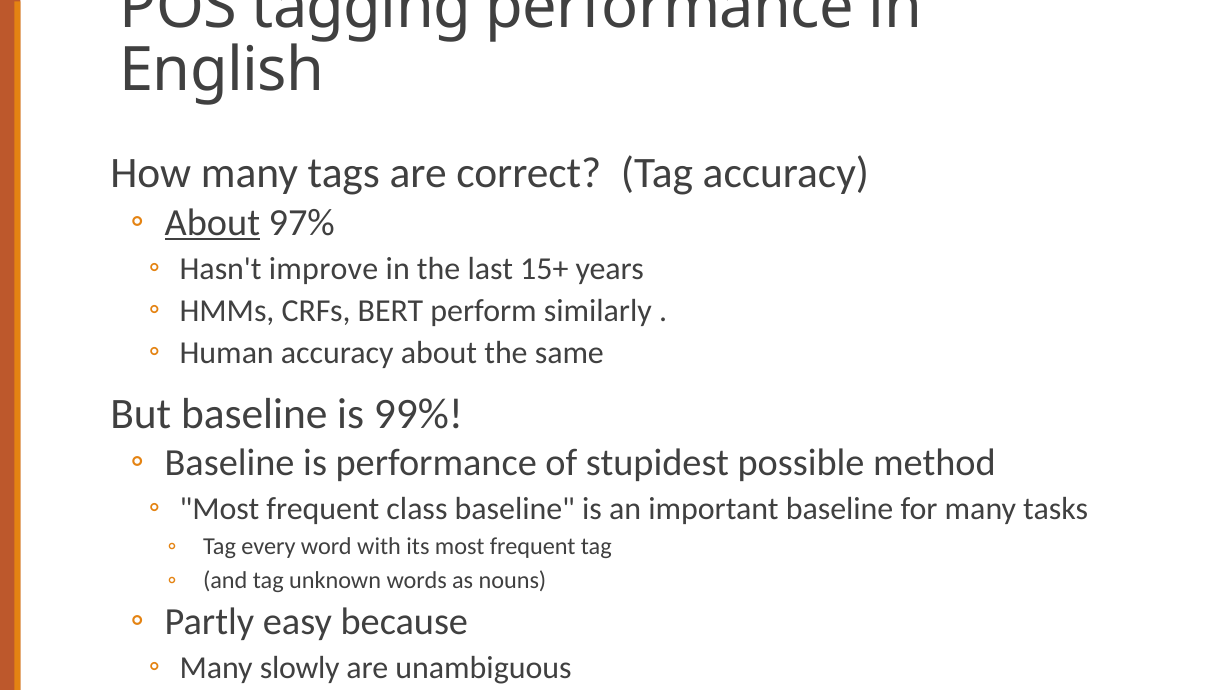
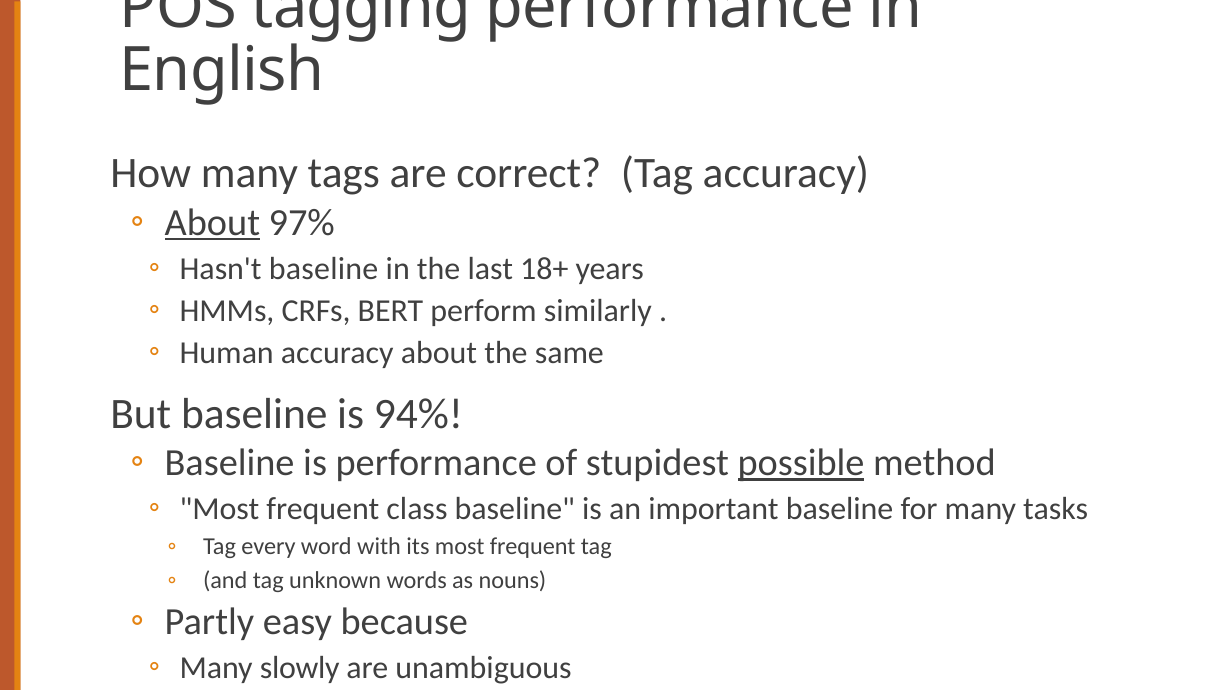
Hasn't improve: improve -> baseline (324, 269)
15+: 15+ -> 18+ (544, 269)
99%: 99% -> 94% (418, 414)
possible underline: none -> present (801, 463)
